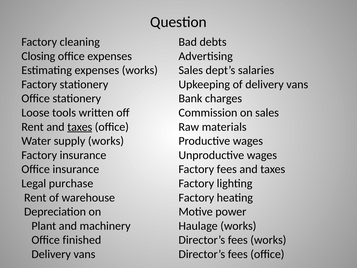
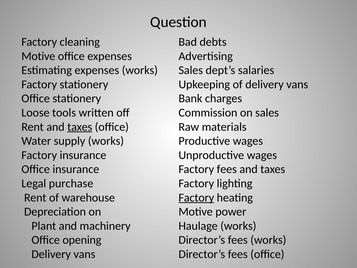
Closing: Closing -> Motive (38, 56)
Factory underline: none -> present (196, 197)
finished: finished -> opening (82, 240)
